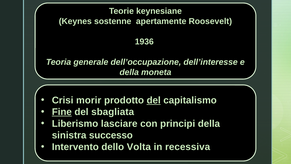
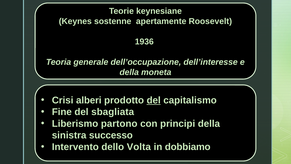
morir: morir -> alberi (89, 100)
Fine underline: present -> none (62, 112)
lasciare: lasciare -> partono (119, 123)
recessiva: recessiva -> dobbiamo (188, 147)
